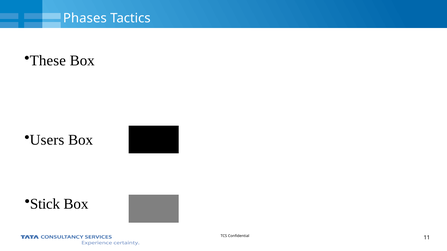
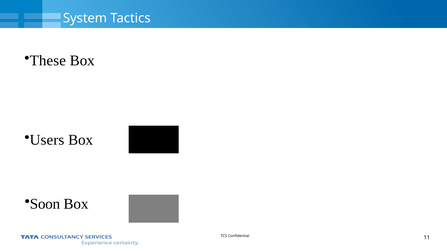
Phases: Phases -> System (85, 18)
Stick: Stick -> Soon (45, 204)
